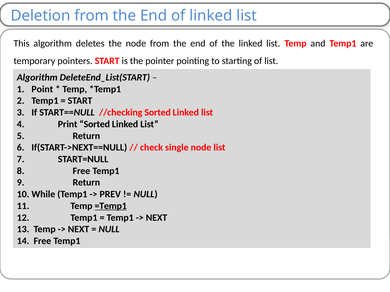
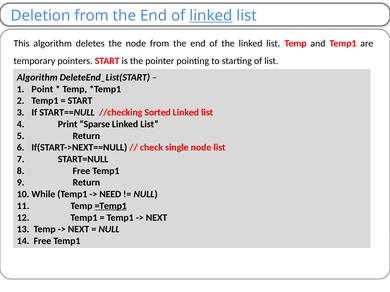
linked underline: none -> present (211, 16)
Print Sorted: Sorted -> Sparse (95, 124)
PREV: PREV -> NEED (110, 195)
